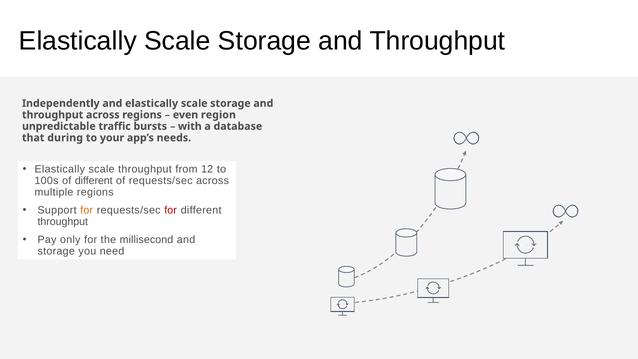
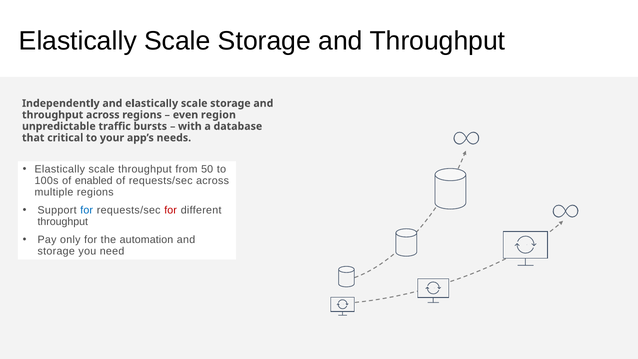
during: during -> critical (65, 138)
12: 12 -> 50 (207, 169)
of different: different -> enabled (94, 181)
for colour: orange -> blue (87, 210)
millisecond: millisecond -> automation (146, 240)
